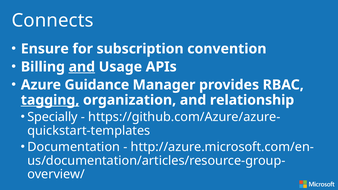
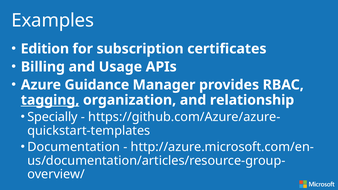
Connects: Connects -> Examples (53, 21)
Ensure: Ensure -> Edition (45, 49)
convention: convention -> certificates (227, 49)
and underline: present -> none (82, 67)
